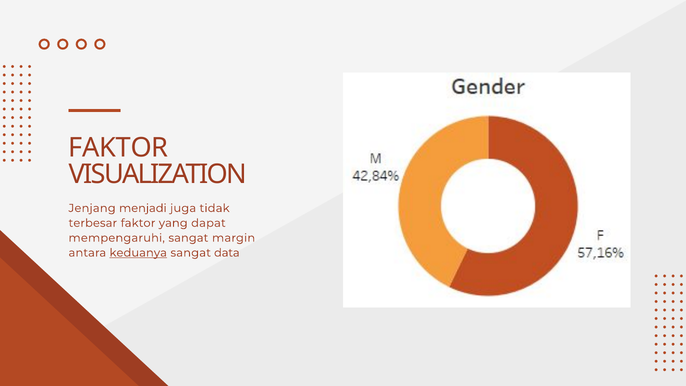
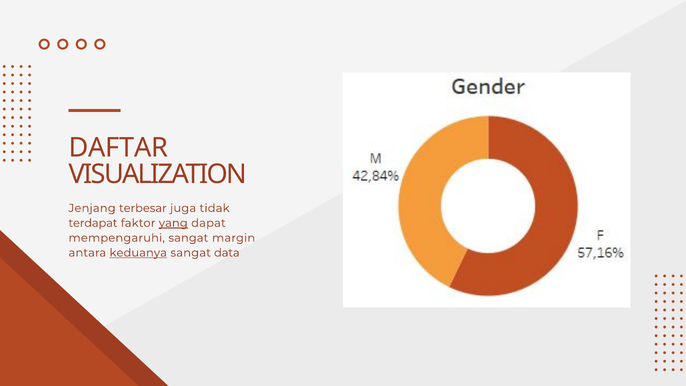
FAKTOR: FAKTOR -> DAFTAR (118, 148)
menjadi: menjadi -> terbesar (143, 208)
terbesar: terbesar -> terdapat (93, 223)
yang underline: none -> present (173, 223)
